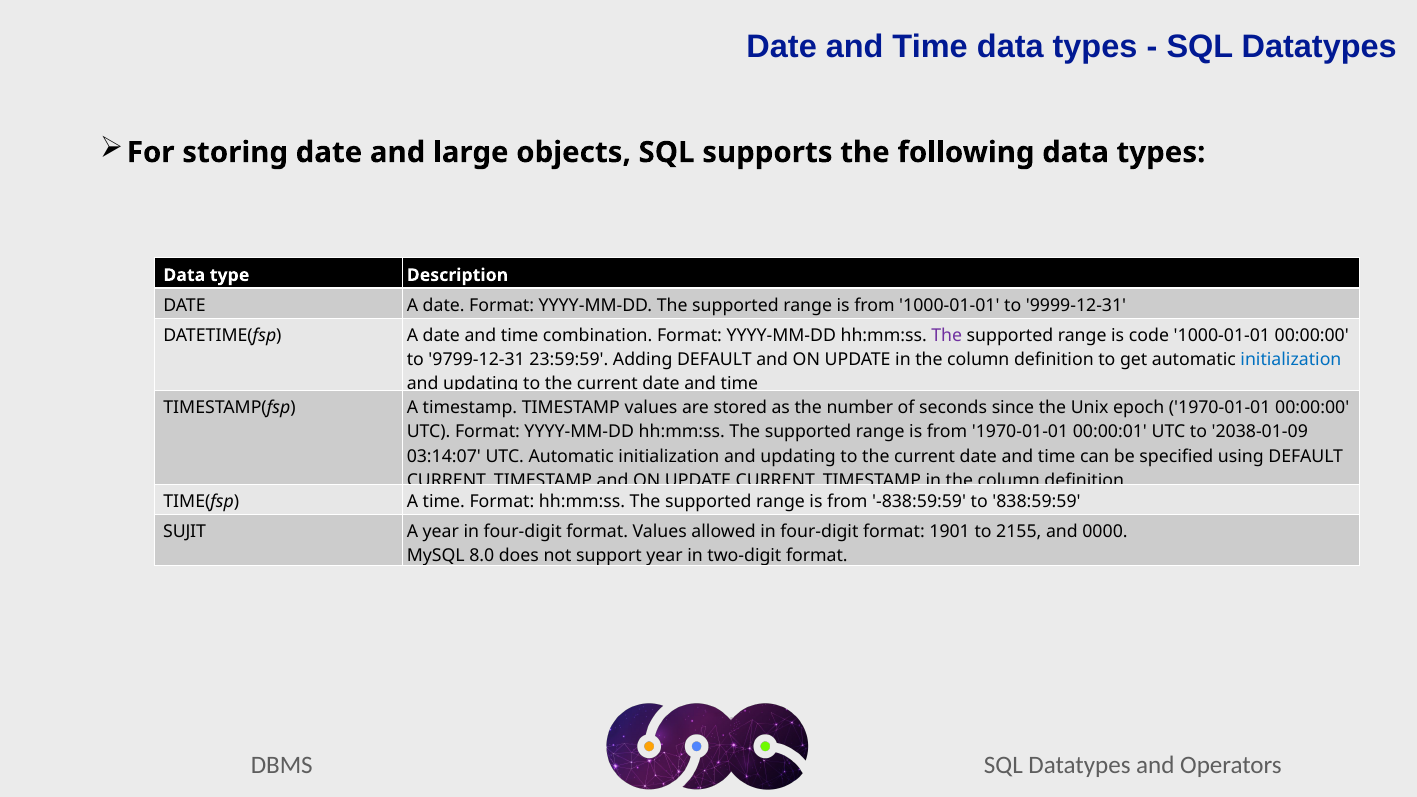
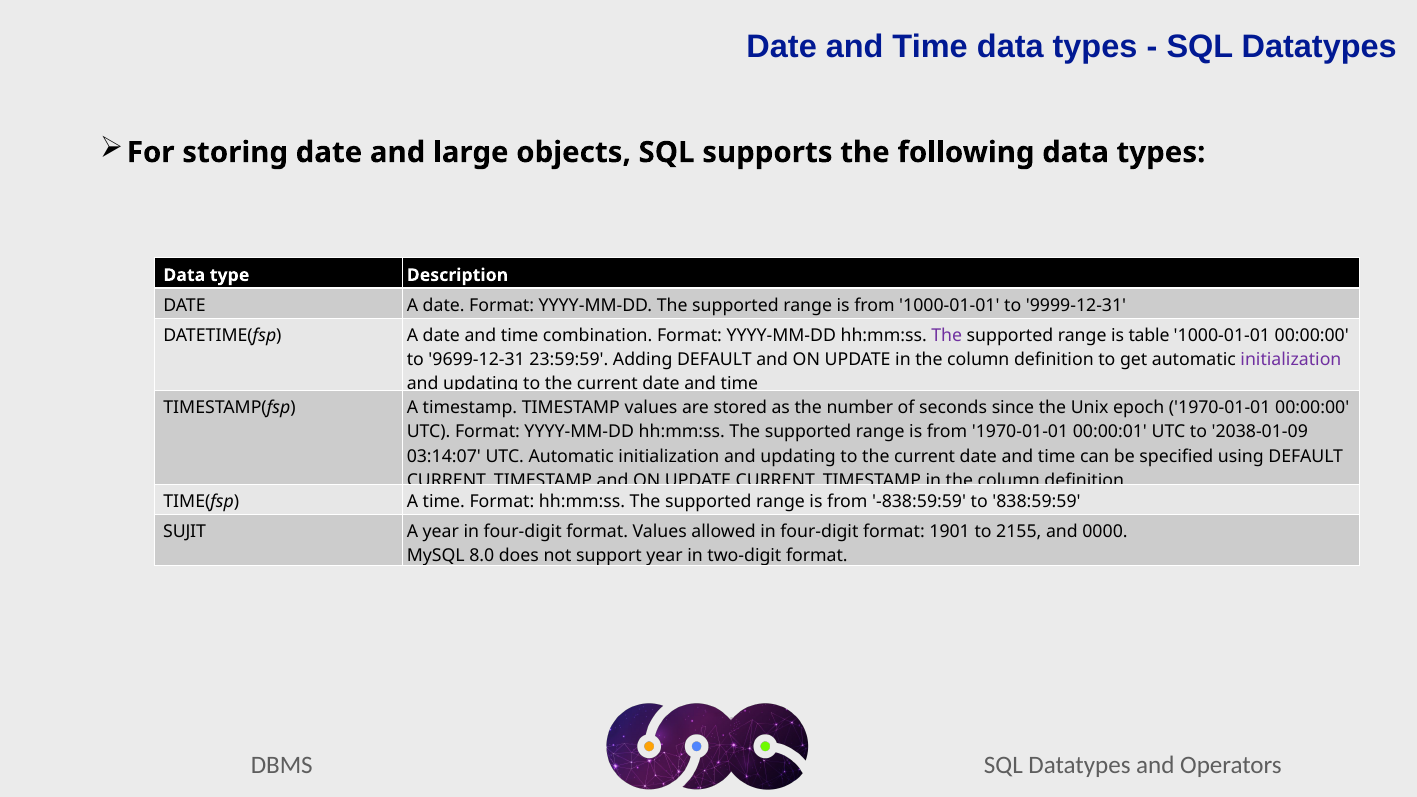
code: code -> table (1149, 335)
9799-12-31: 9799-12-31 -> 9699-12-31 (477, 360)
initialization colour: blue -> purple (1291, 360)
